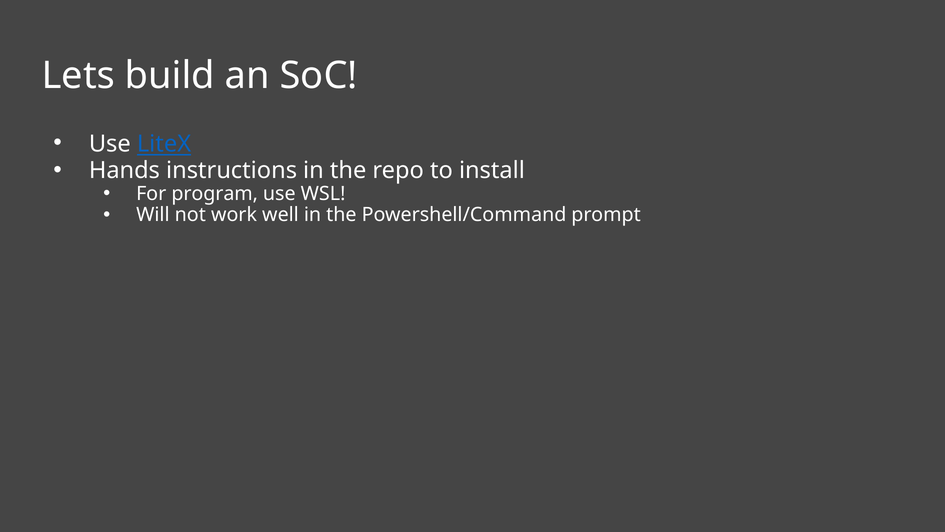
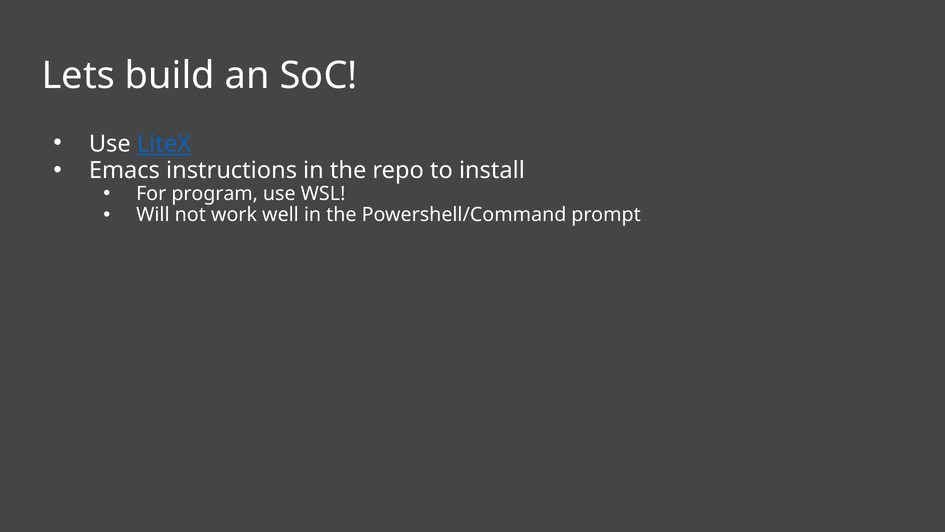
Hands: Hands -> Emacs (124, 170)
